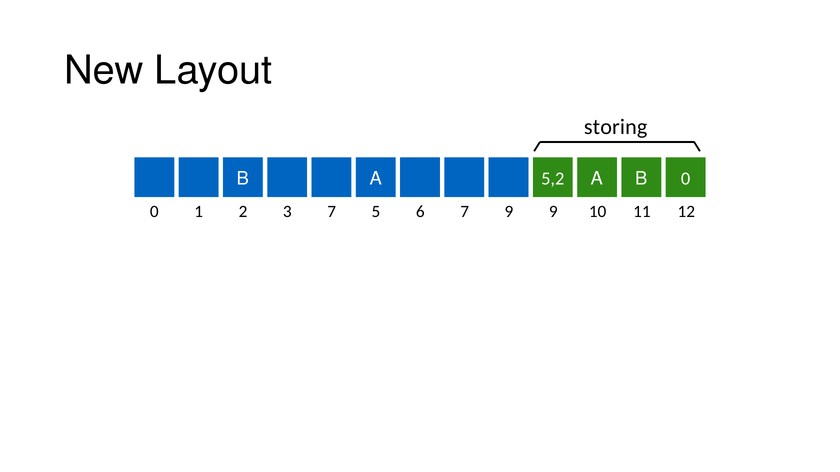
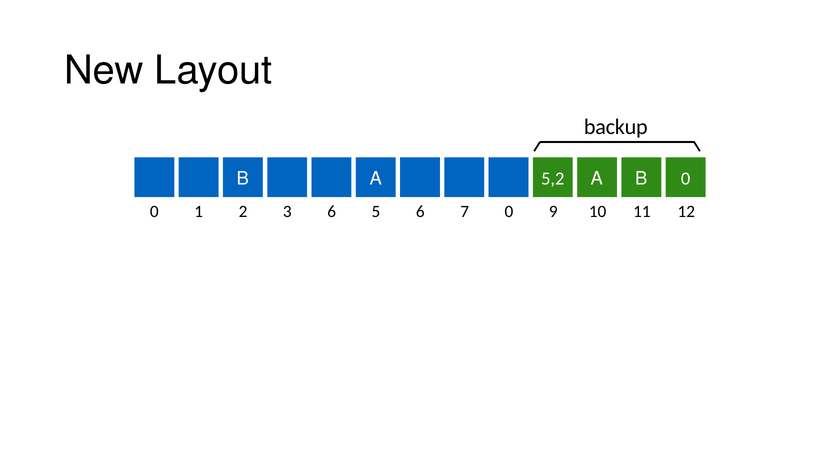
storing: storing -> backup (616, 127)
3 7: 7 -> 6 (332, 212)
7 9: 9 -> 0 (509, 212)
